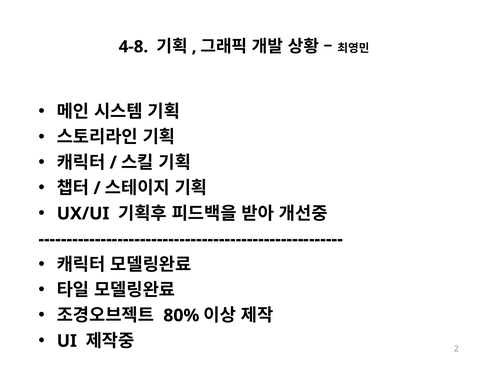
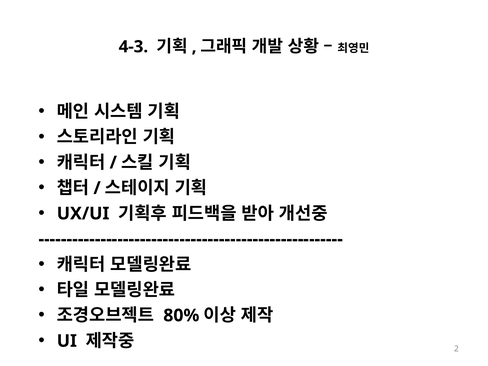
4-8: 4-8 -> 4-3 (133, 47)
